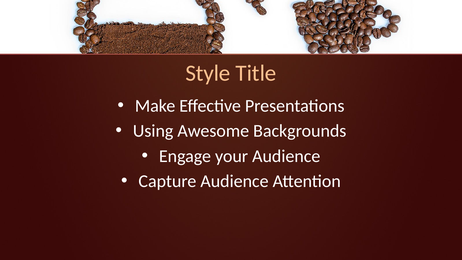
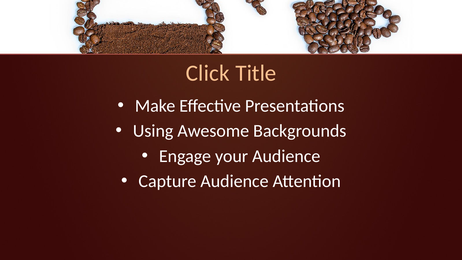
Style: Style -> Click (208, 73)
